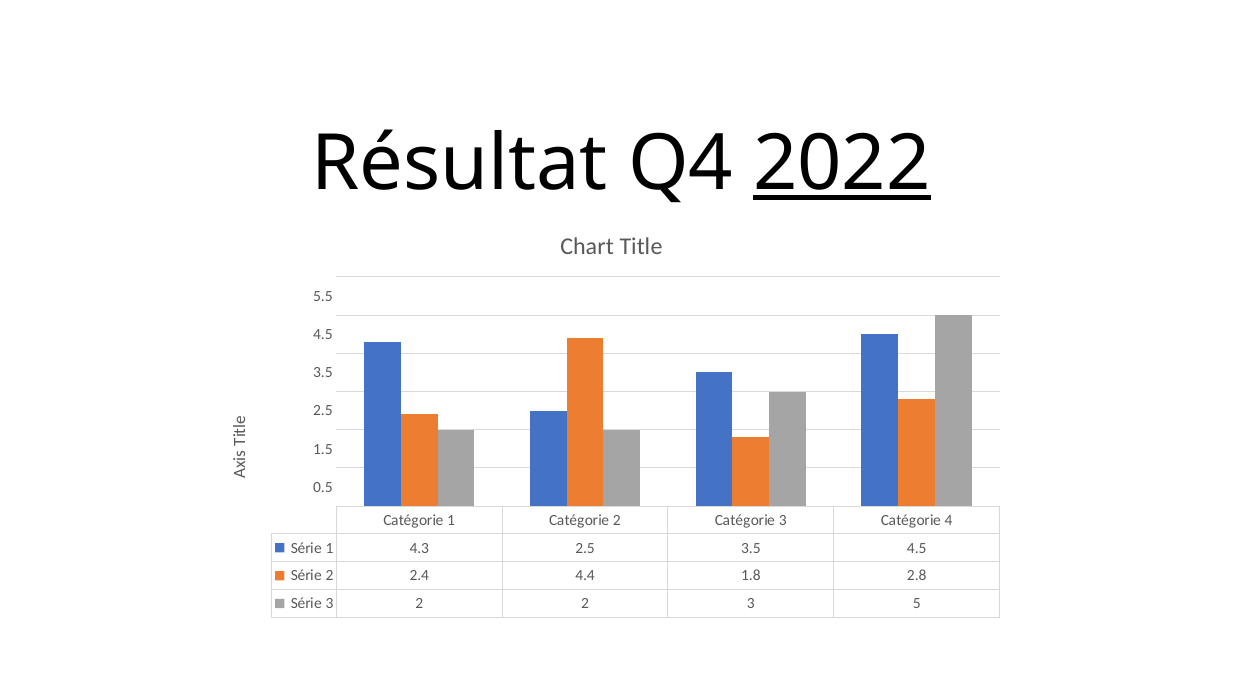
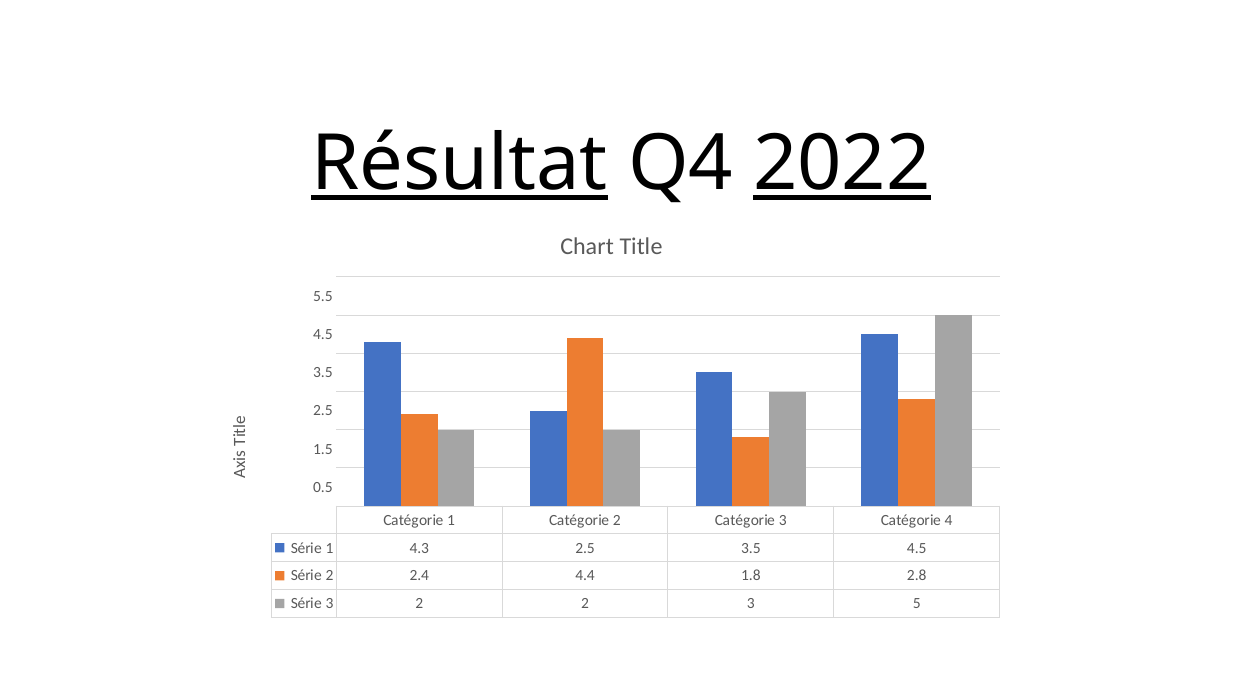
Résultat underline: none -> present (459, 164)
